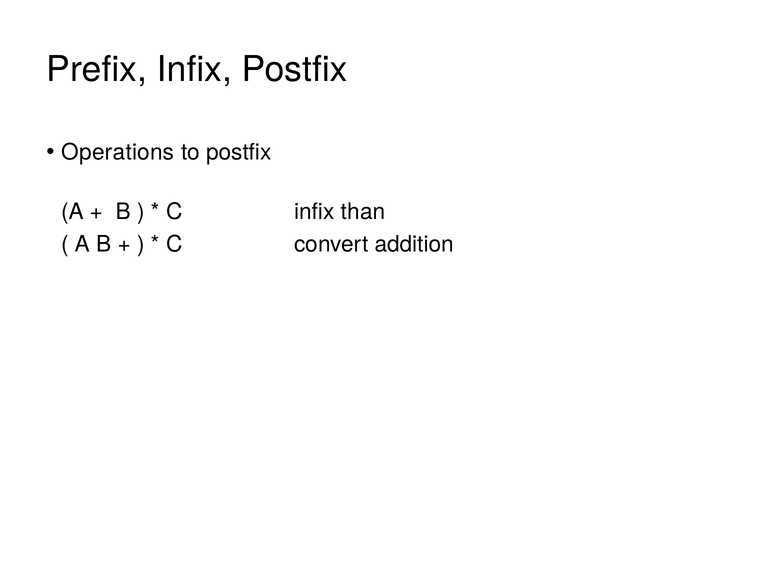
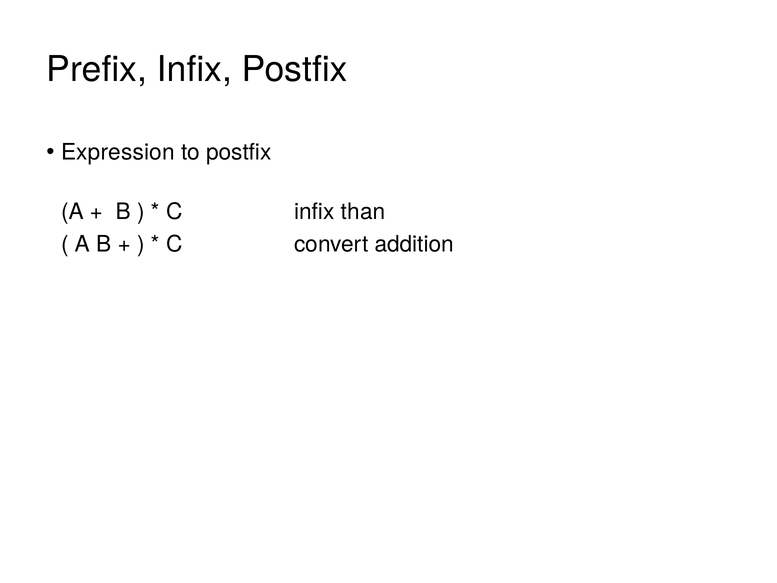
Operations: Operations -> Expression (118, 152)
